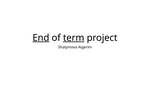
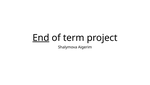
term underline: present -> none (74, 37)
